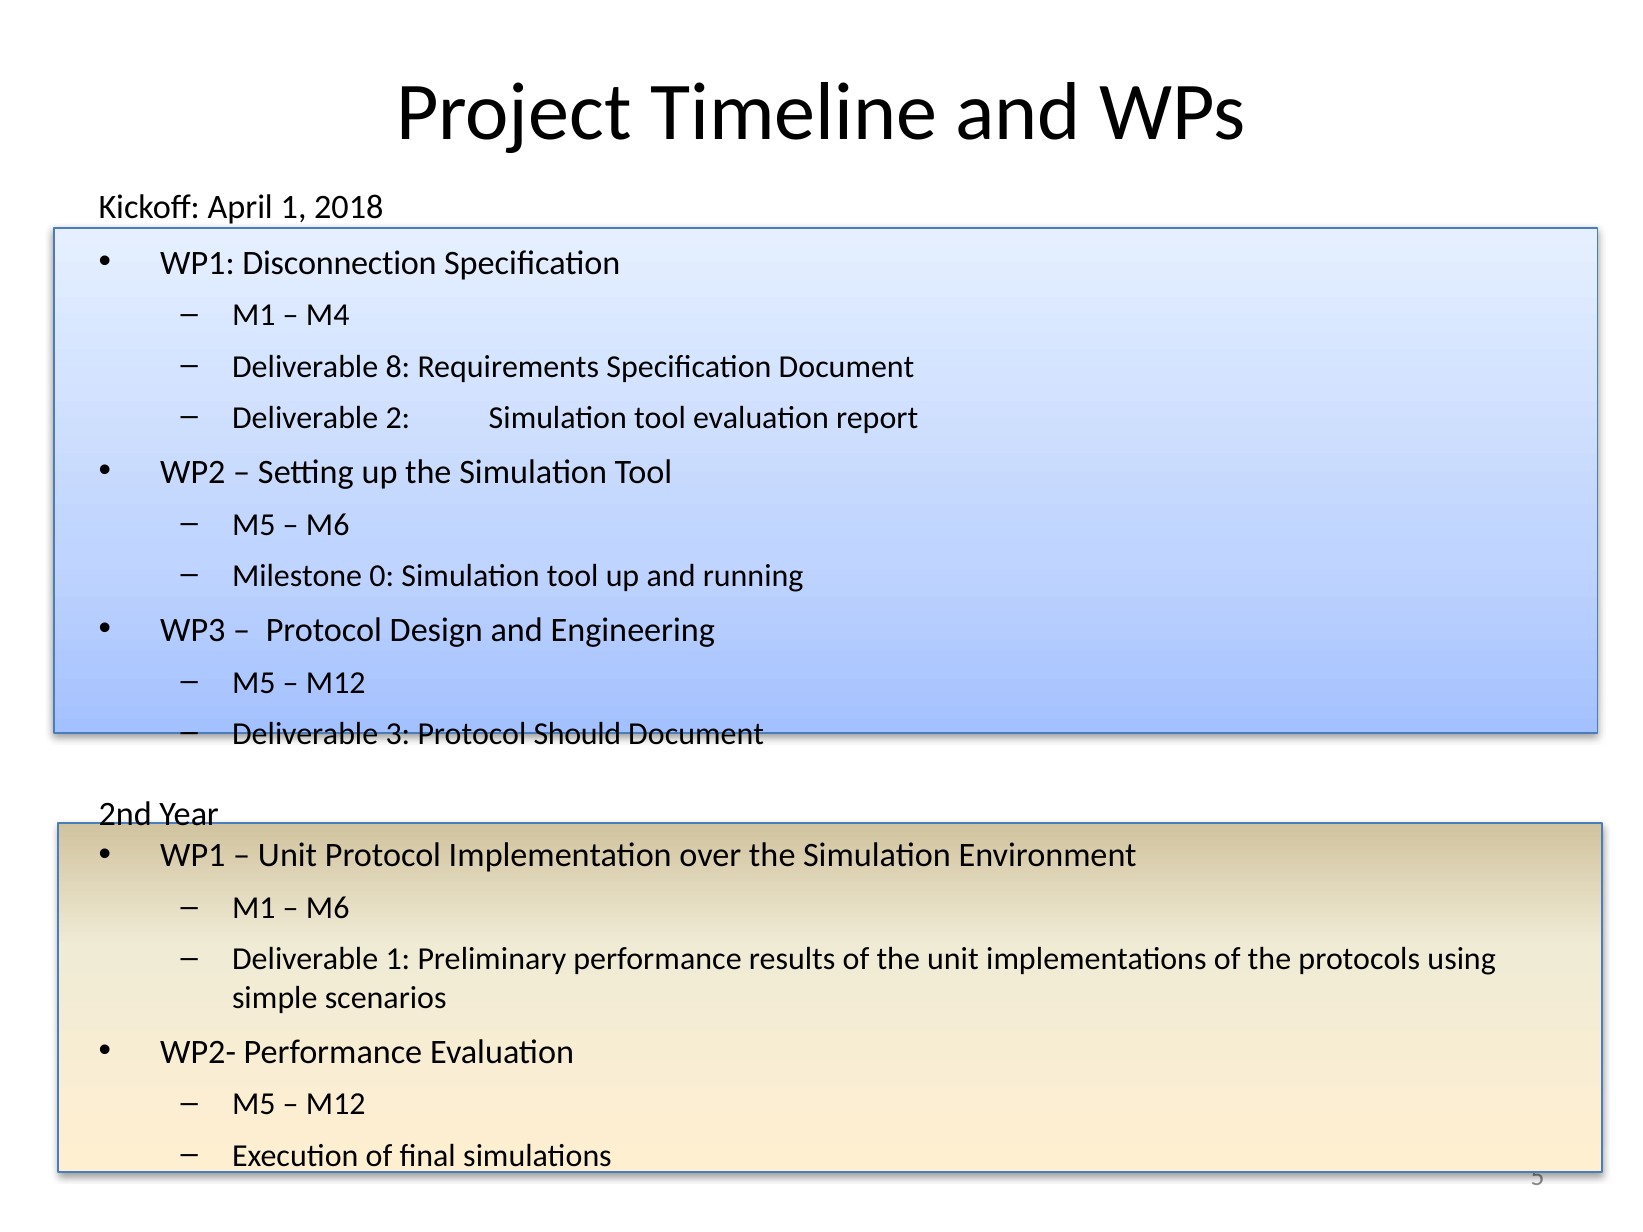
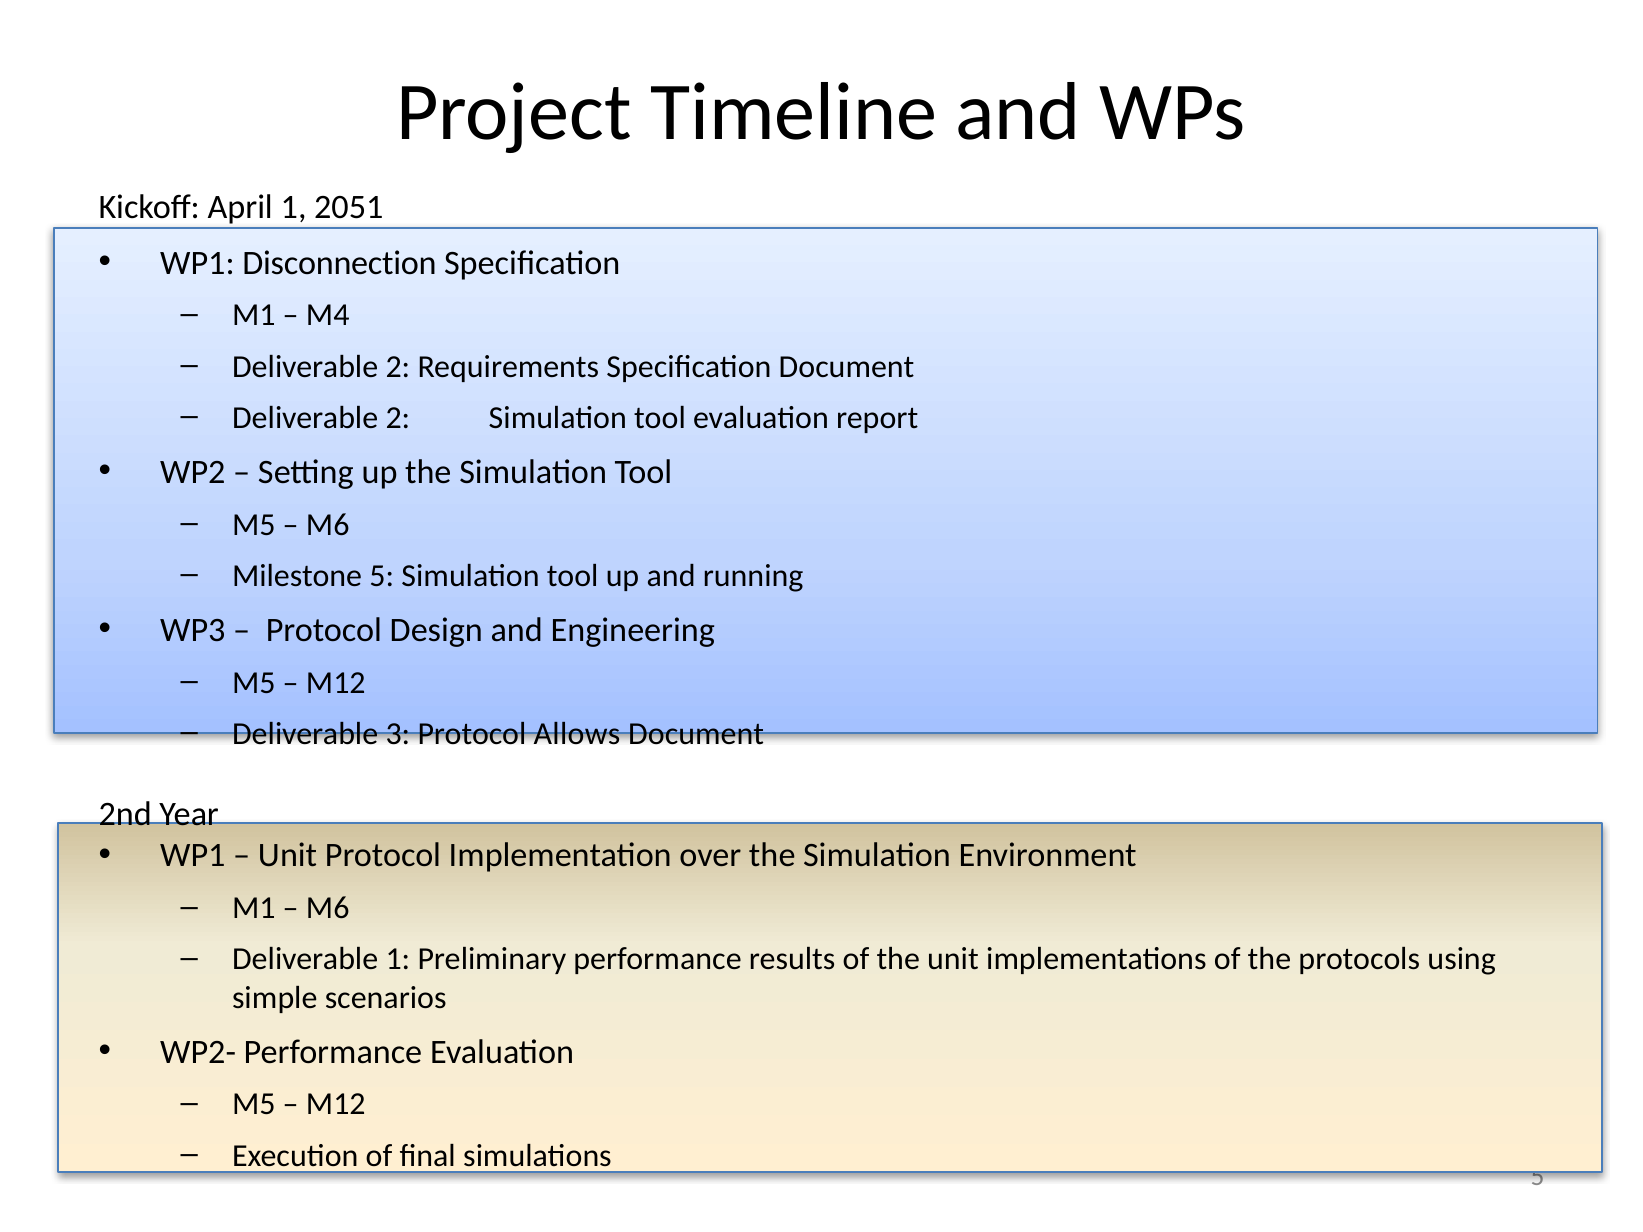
2018: 2018 -> 2051 (349, 207)
8: 8 -> 2 (398, 367)
Milestone 0: 0 -> 5 (382, 576)
Should: Should -> Allows (577, 734)
